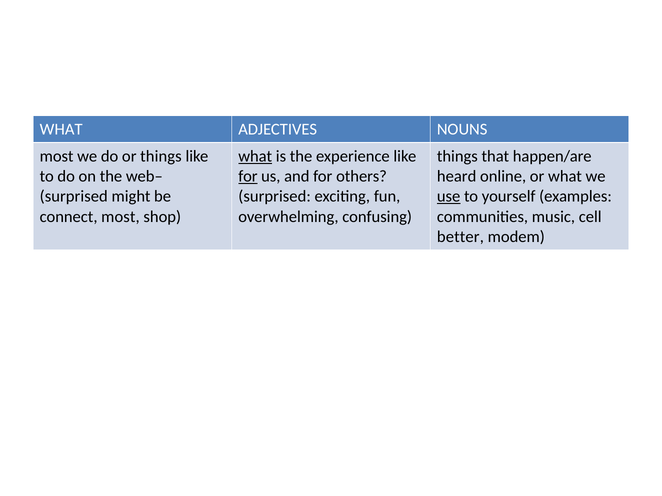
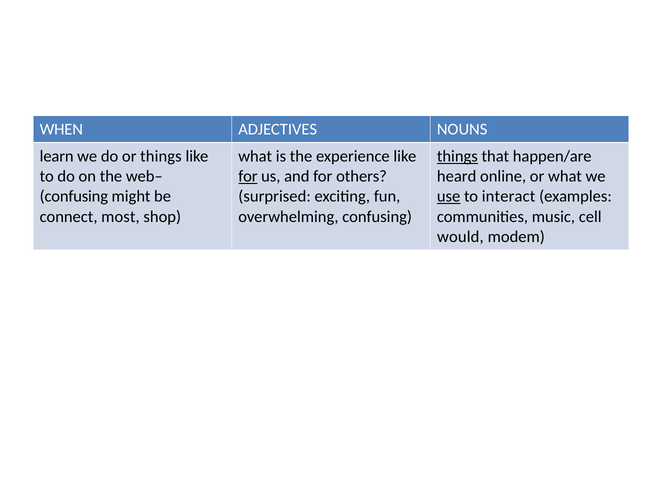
WHAT: WHAT -> WHEN (61, 129)
most: most -> learn (57, 156)
what underline: present -> none (255, 156)
things underline: none -> present (457, 156)
surprised: surprised -> confusing (74, 197)
yourself: yourself -> interact (509, 197)
better: better -> would (460, 237)
